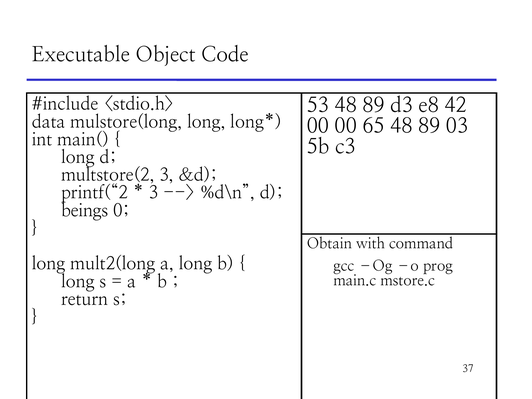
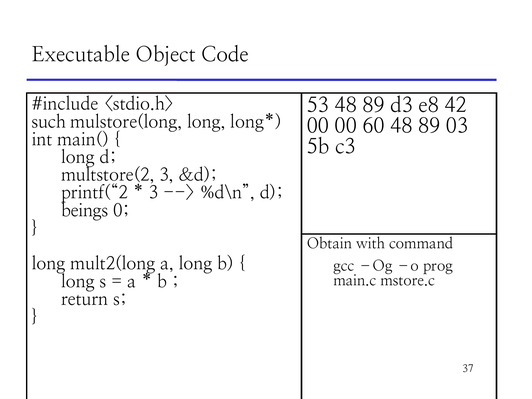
data: data -> such (49, 122)
65: 65 -> 60 (374, 126)
